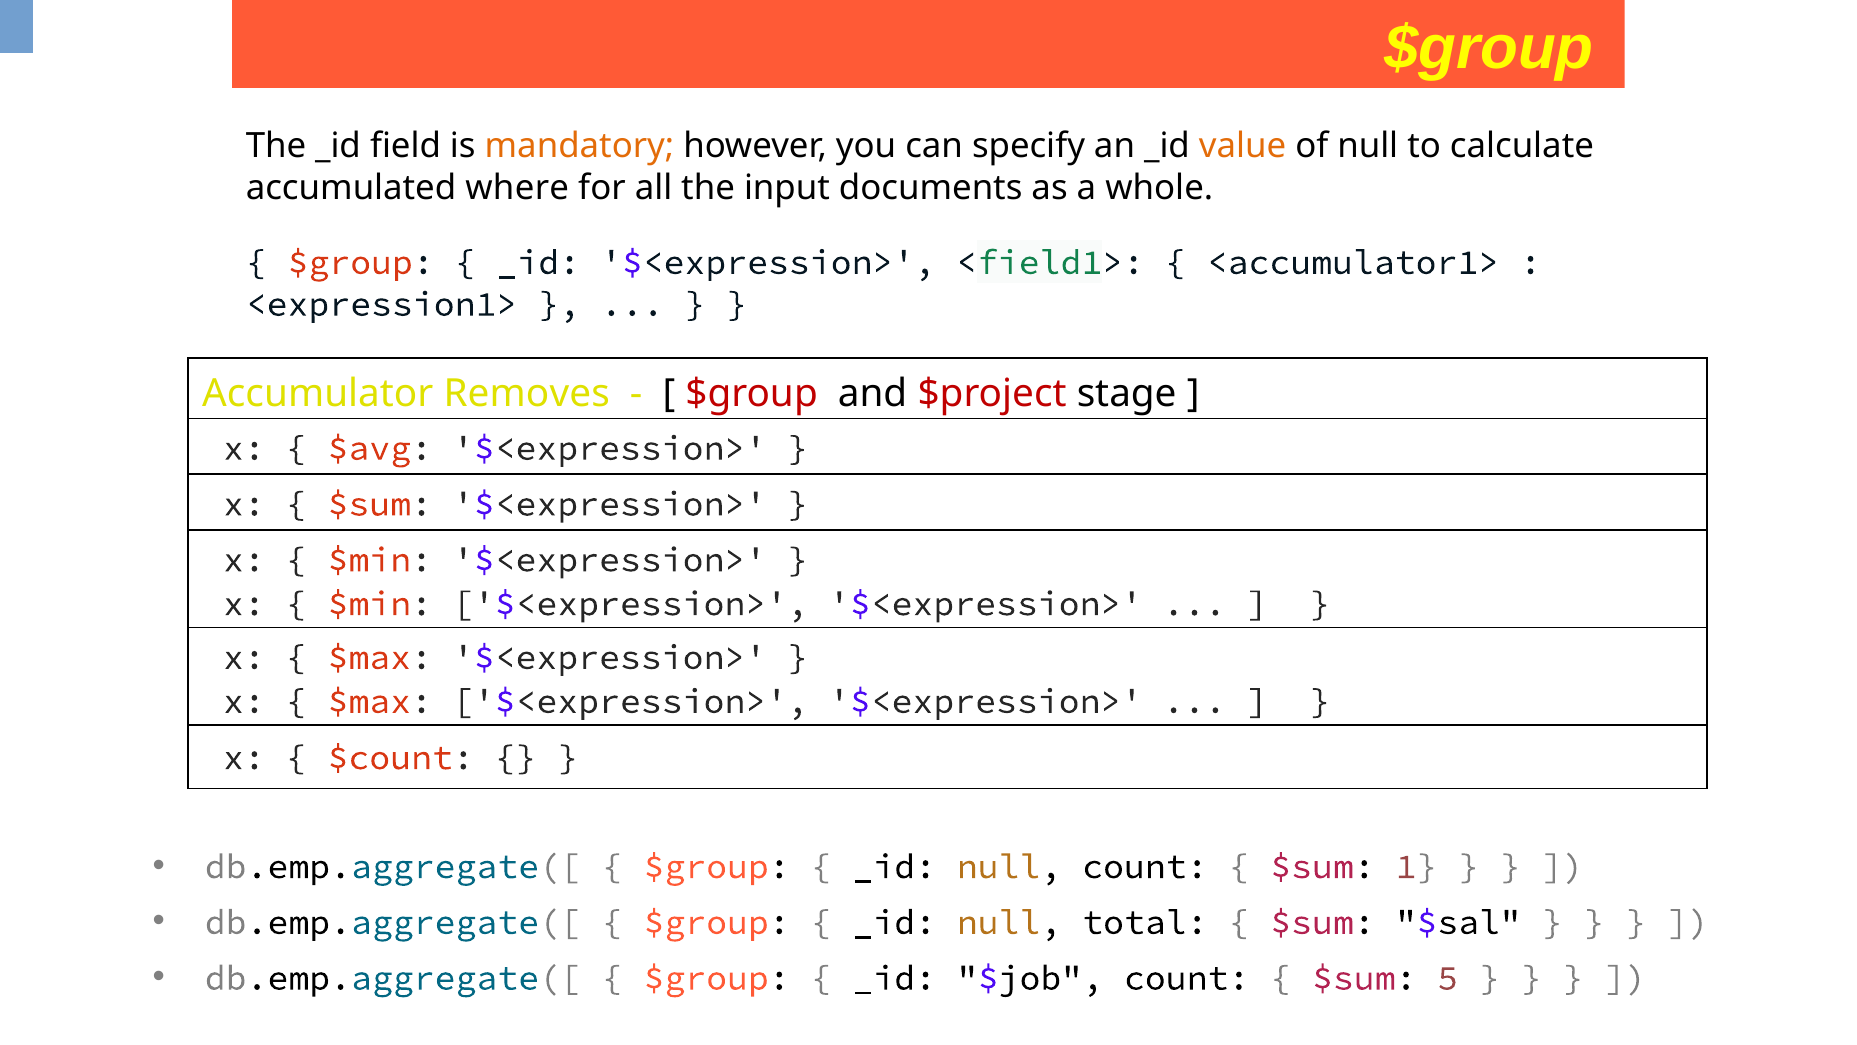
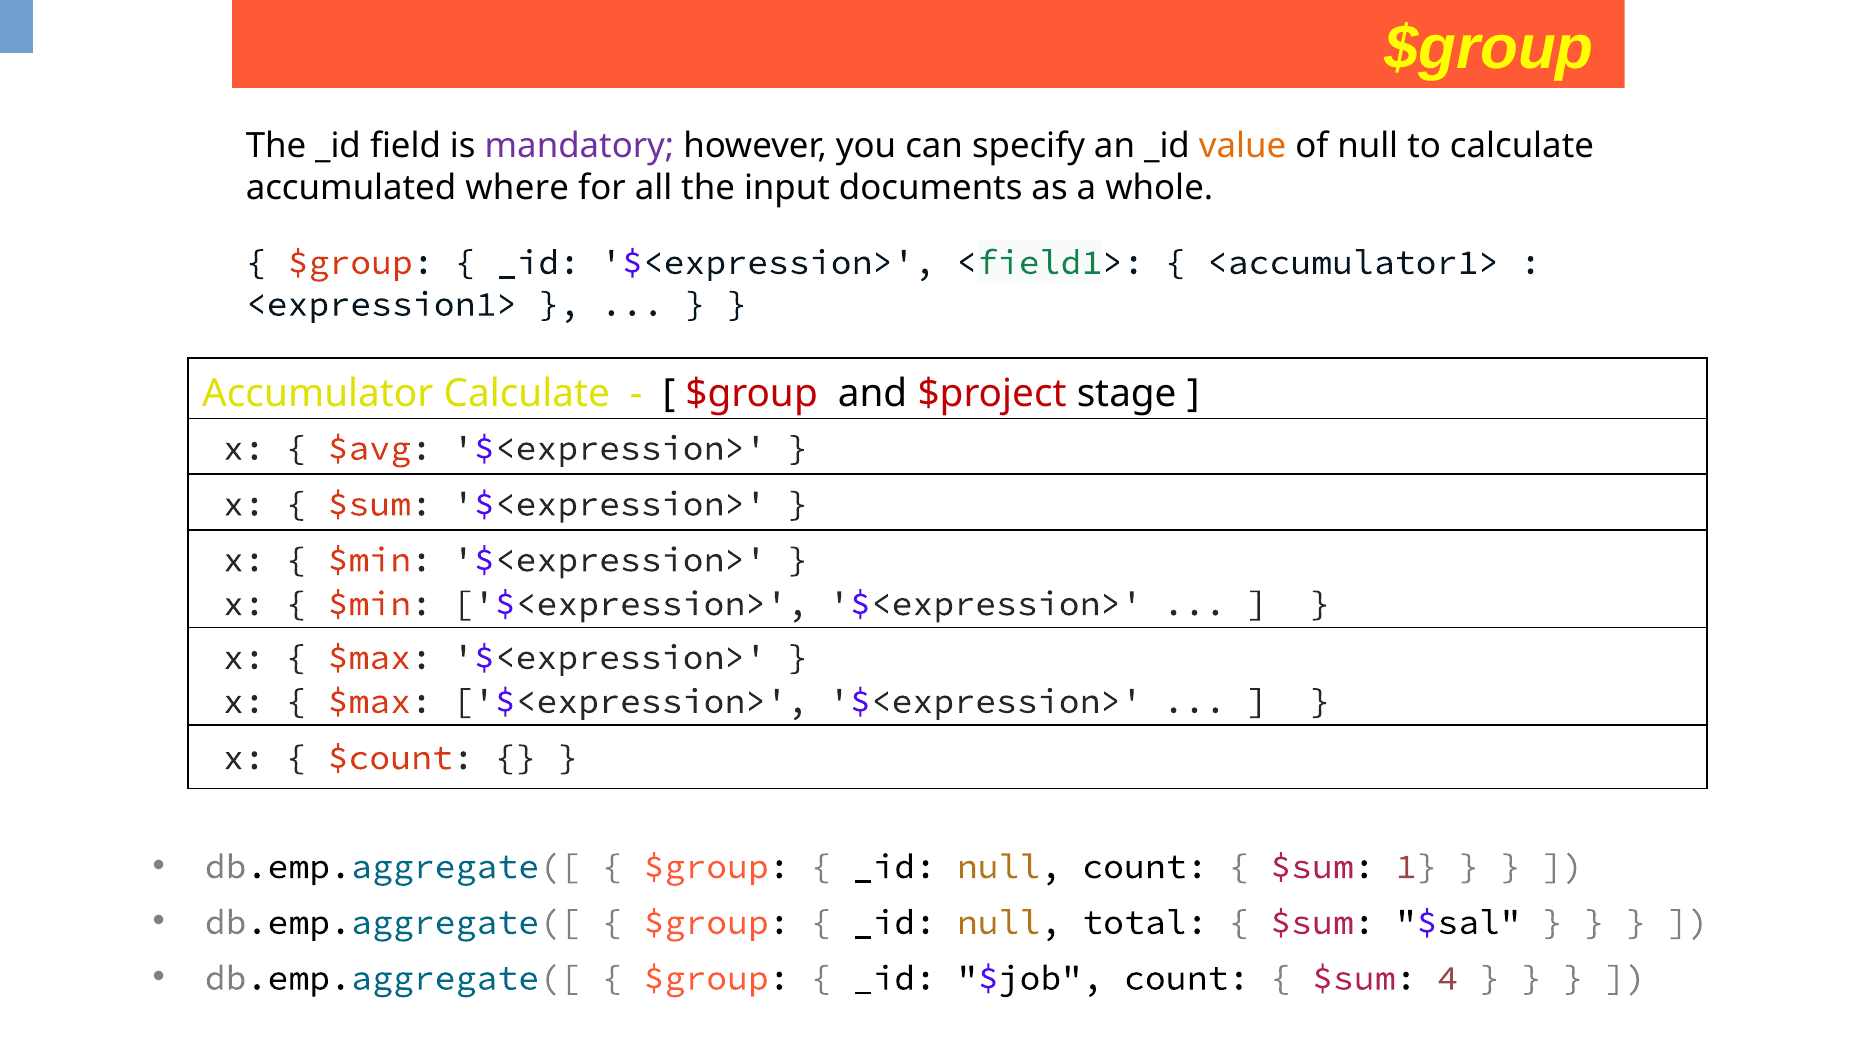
mandatory colour: orange -> purple (579, 146)
Accumulator Removes: Removes -> Calculate (527, 393)
5: 5 -> 4 (1448, 978)
